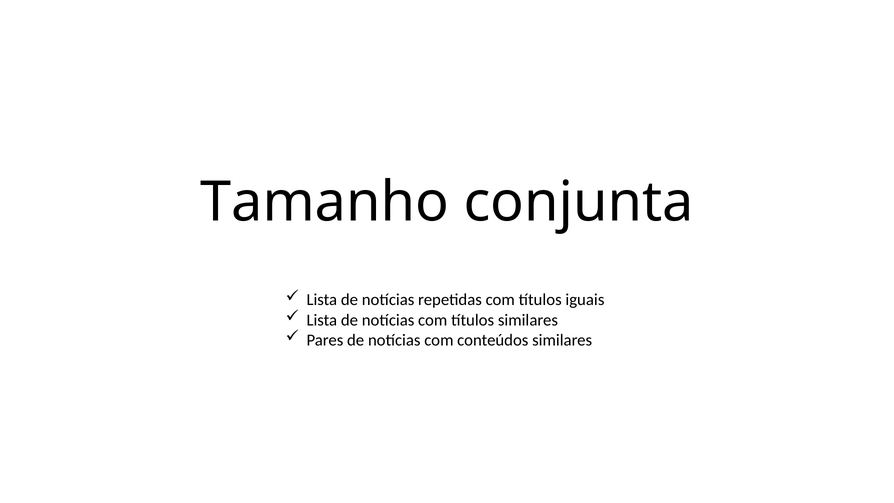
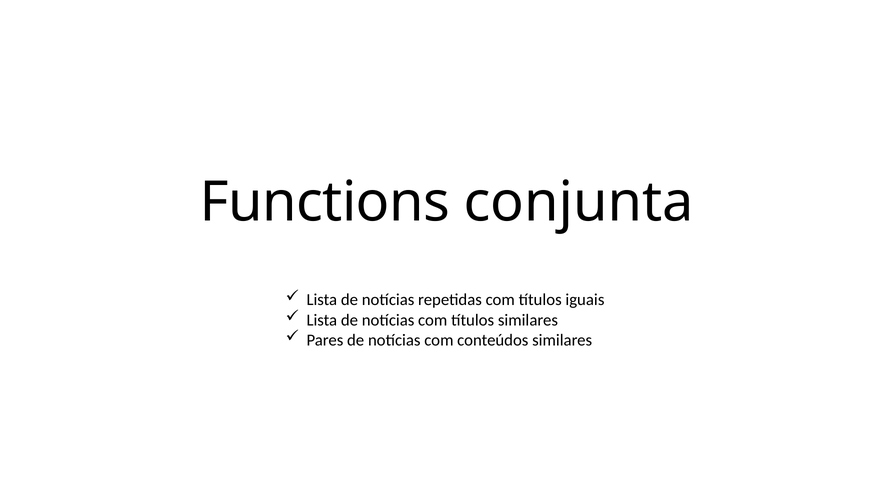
Tamanho: Tamanho -> Functions (325, 202)
